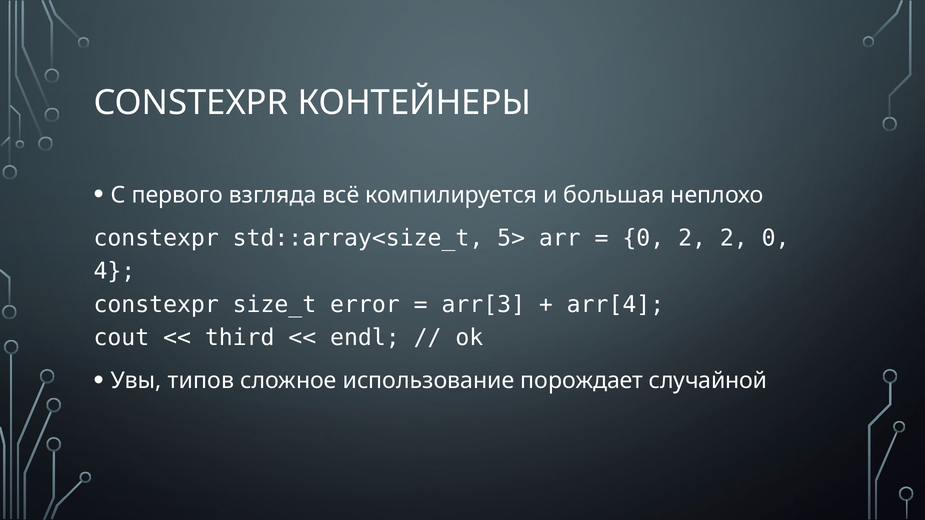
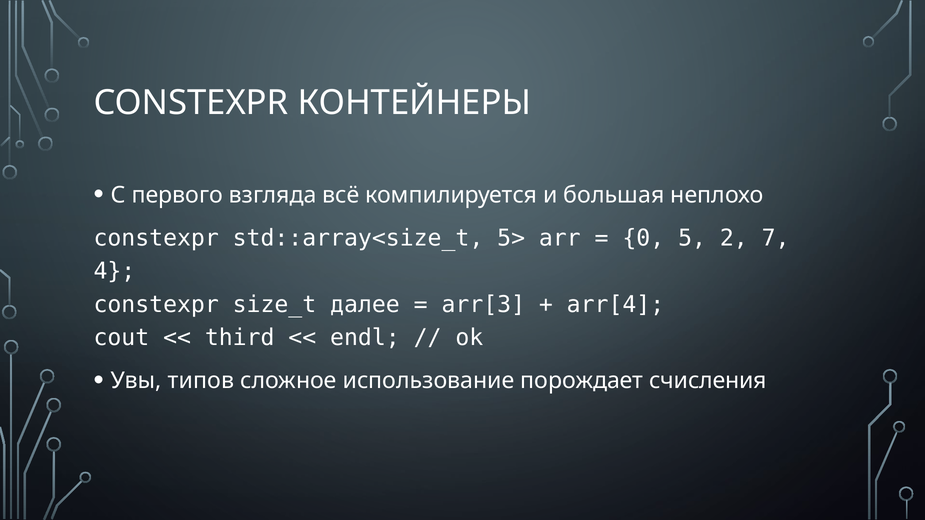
0 2: 2 -> 5 (692, 238)
2 0: 0 -> 7 (776, 238)
error: error -> далее (365, 305)
случайной: случайной -> счисления (708, 381)
